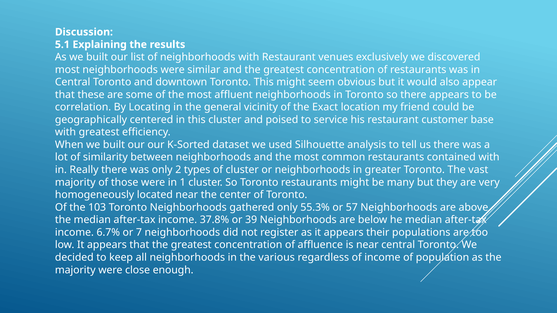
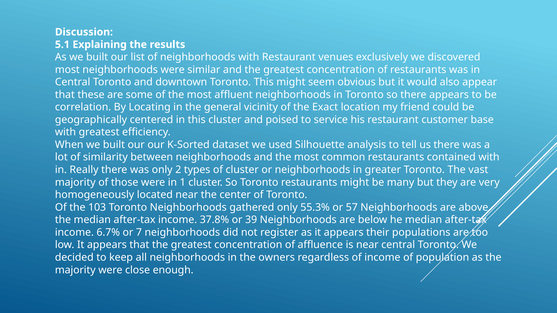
various: various -> owners (277, 258)
